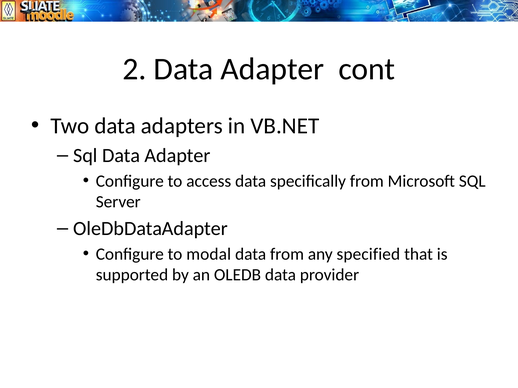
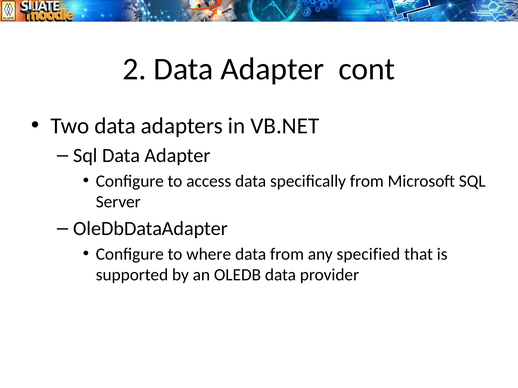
modal: modal -> where (209, 255)
